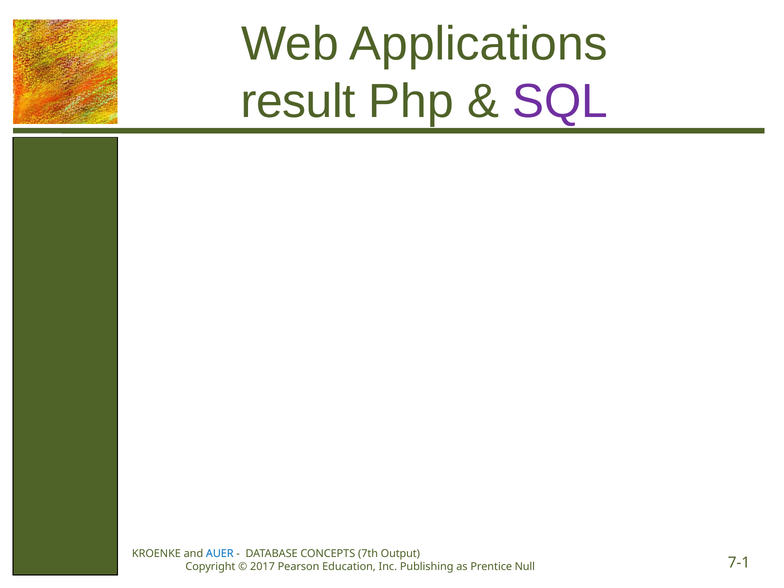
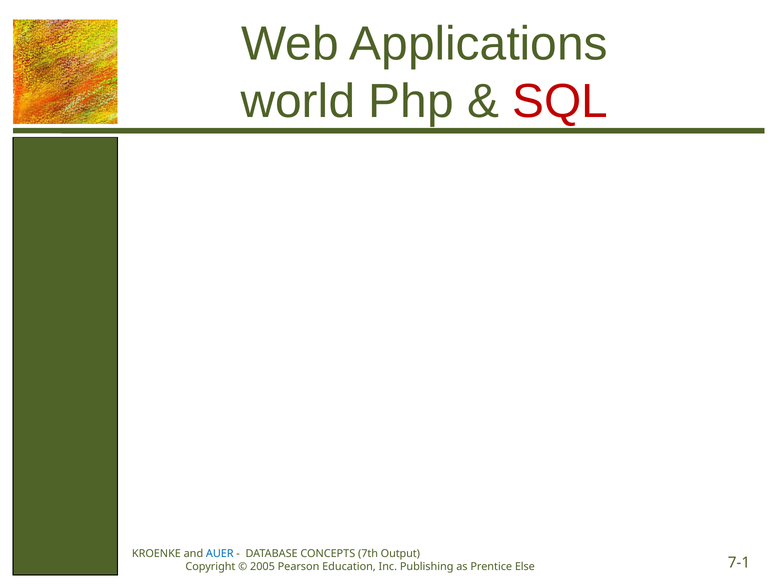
result: result -> world (298, 102)
SQL colour: purple -> red (560, 102)
2017: 2017 -> 2005 (262, 567)
Null: Null -> Else (525, 567)
